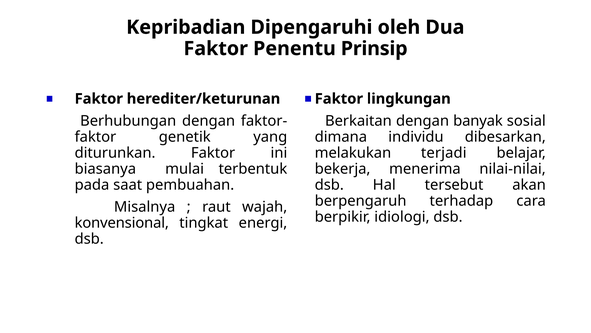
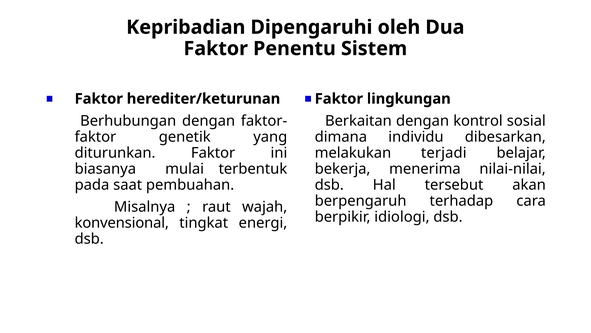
Prinsip: Prinsip -> Sistem (374, 49)
banyak: banyak -> kontrol (478, 121)
